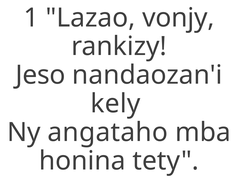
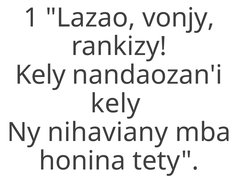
Jeso: Jeso -> Kely (40, 75)
angataho: angataho -> nihaviany (108, 132)
